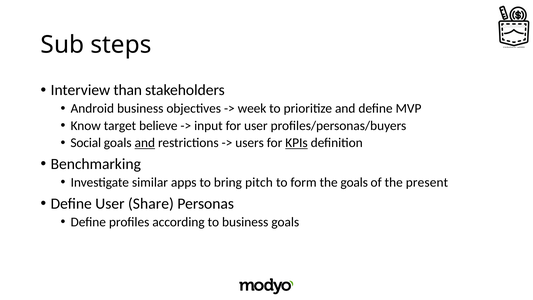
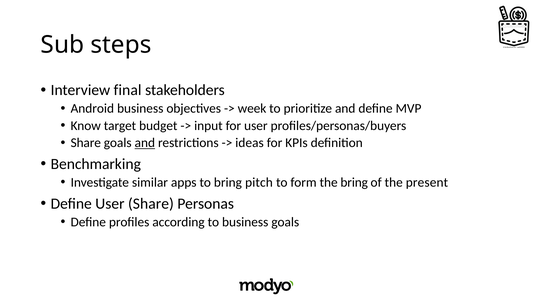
than: than -> final (128, 90)
believe: believe -> budget (158, 126)
Social: Social -> Share (86, 143)
users: users -> ideas (250, 143)
KPIs underline: present -> none (296, 143)
the goals: goals -> bring (354, 182)
